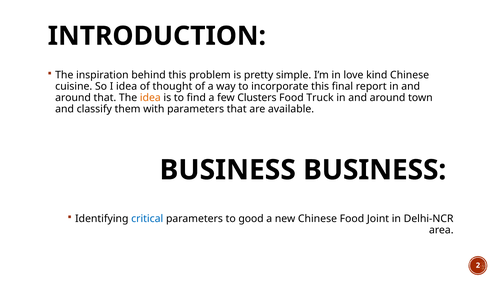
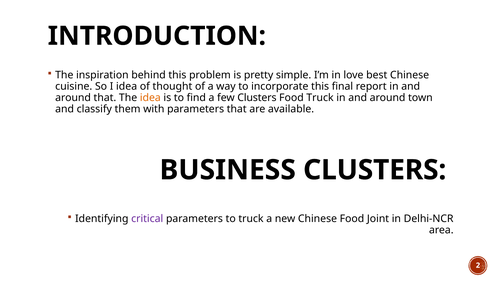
kind: kind -> best (377, 75)
BUSINESS BUSINESS: BUSINESS -> CLUSTERS (375, 170)
critical colour: blue -> purple (147, 219)
to good: good -> truck (251, 219)
